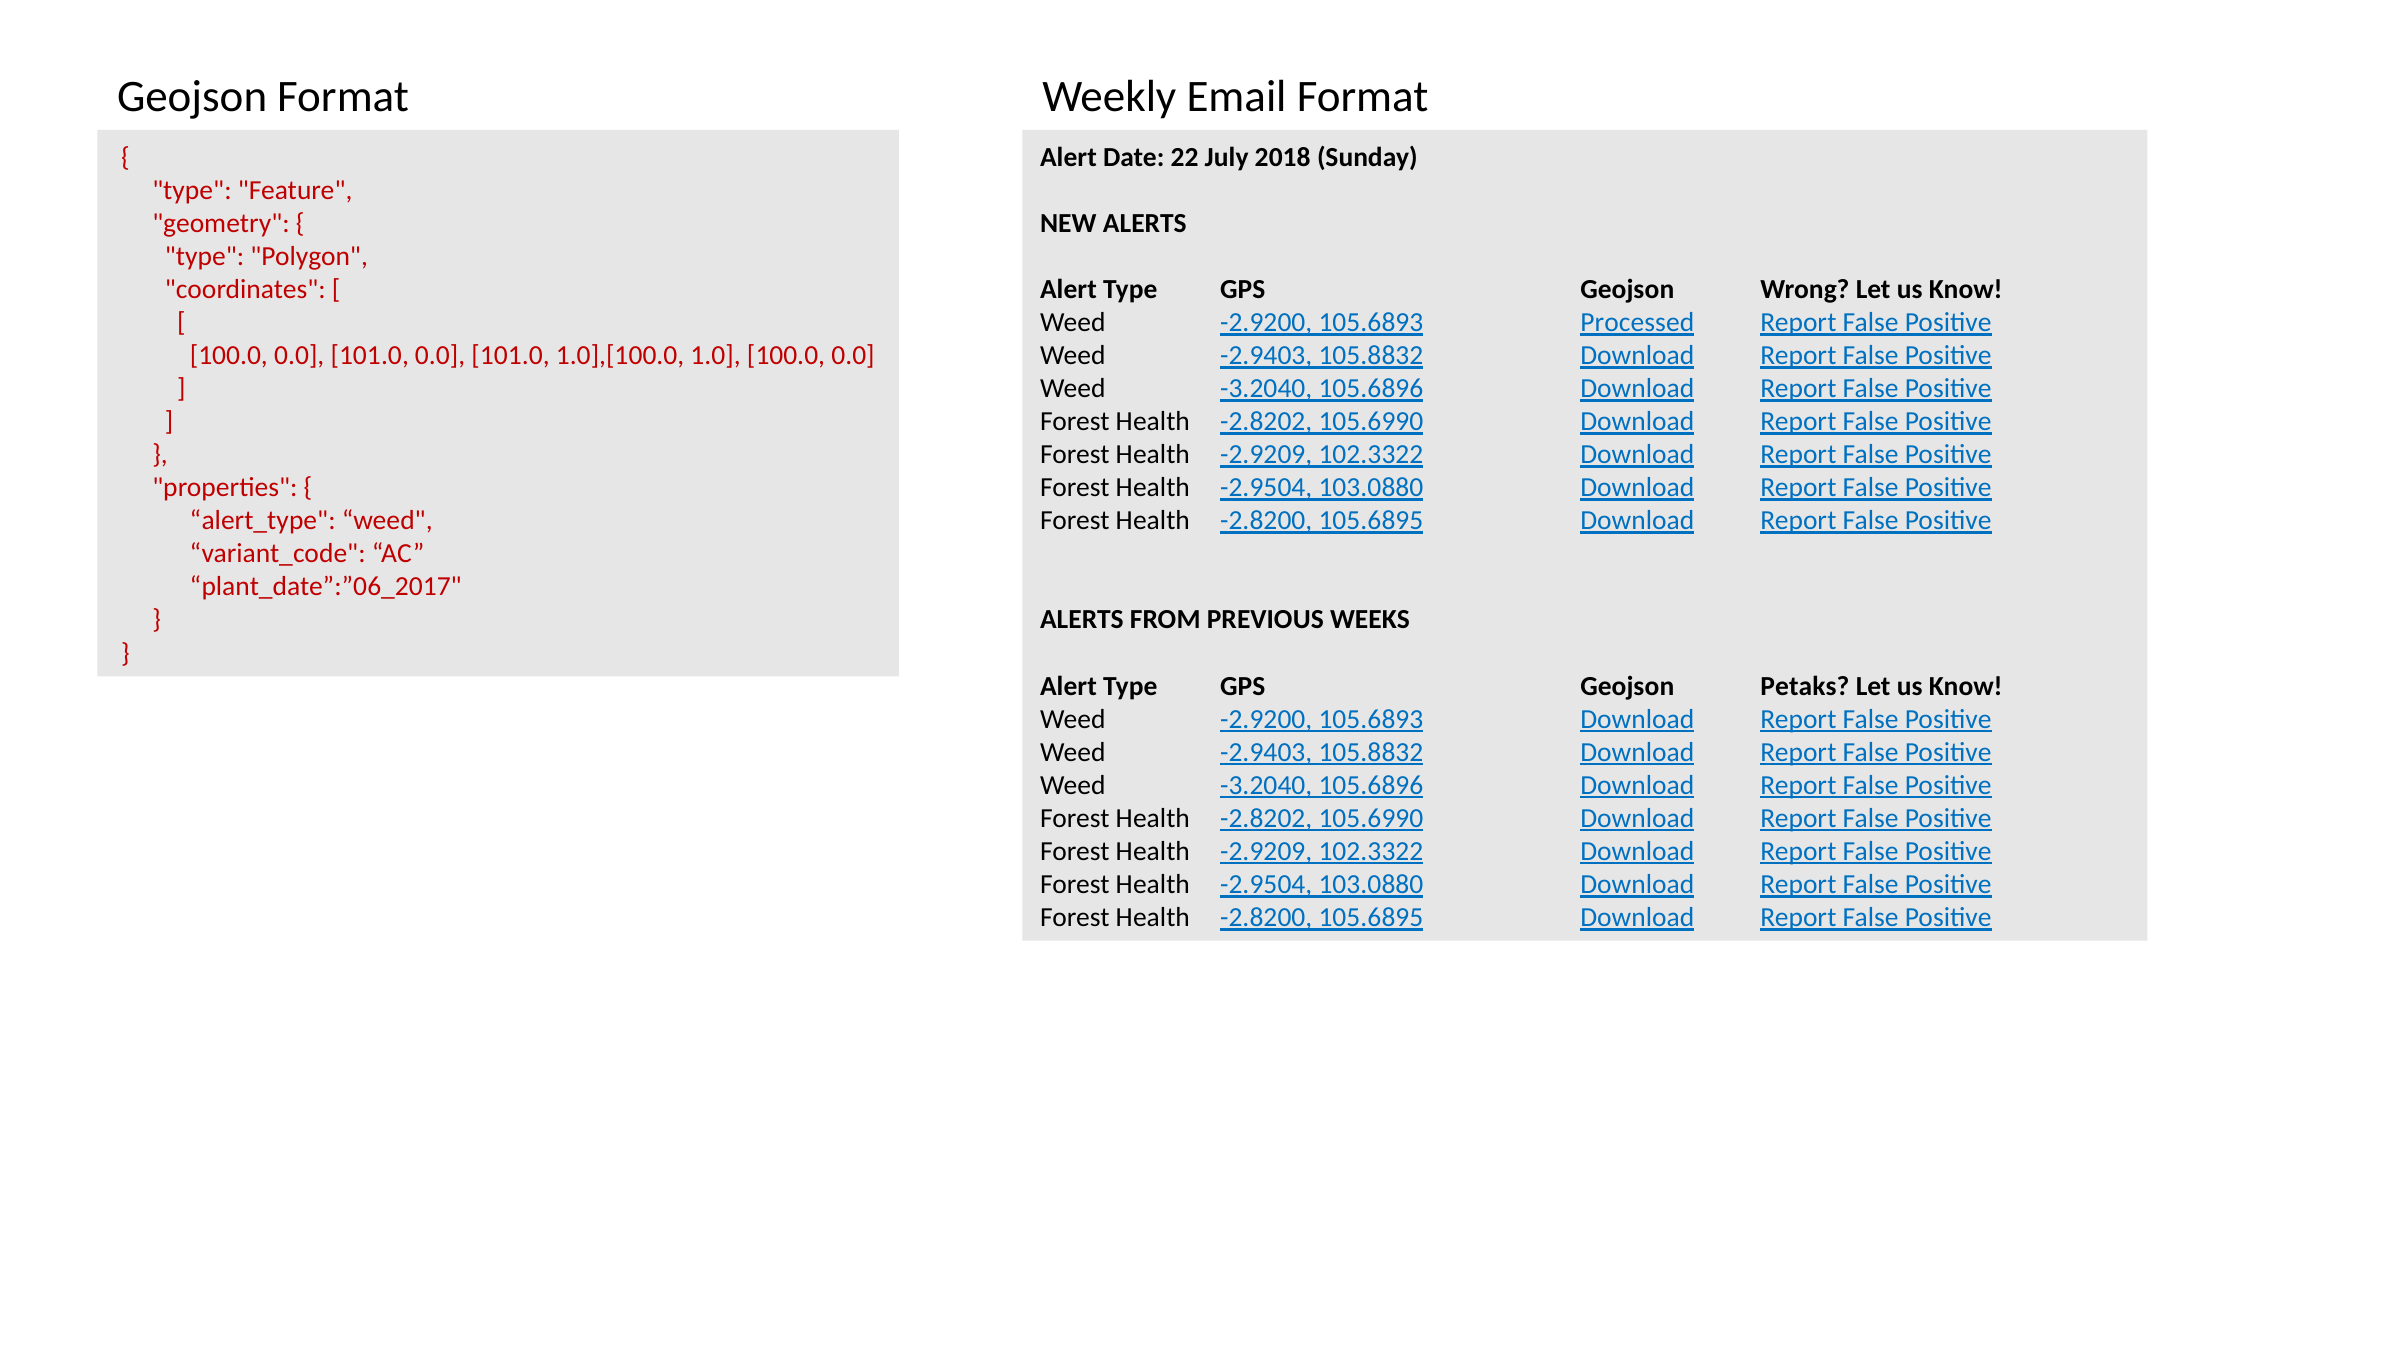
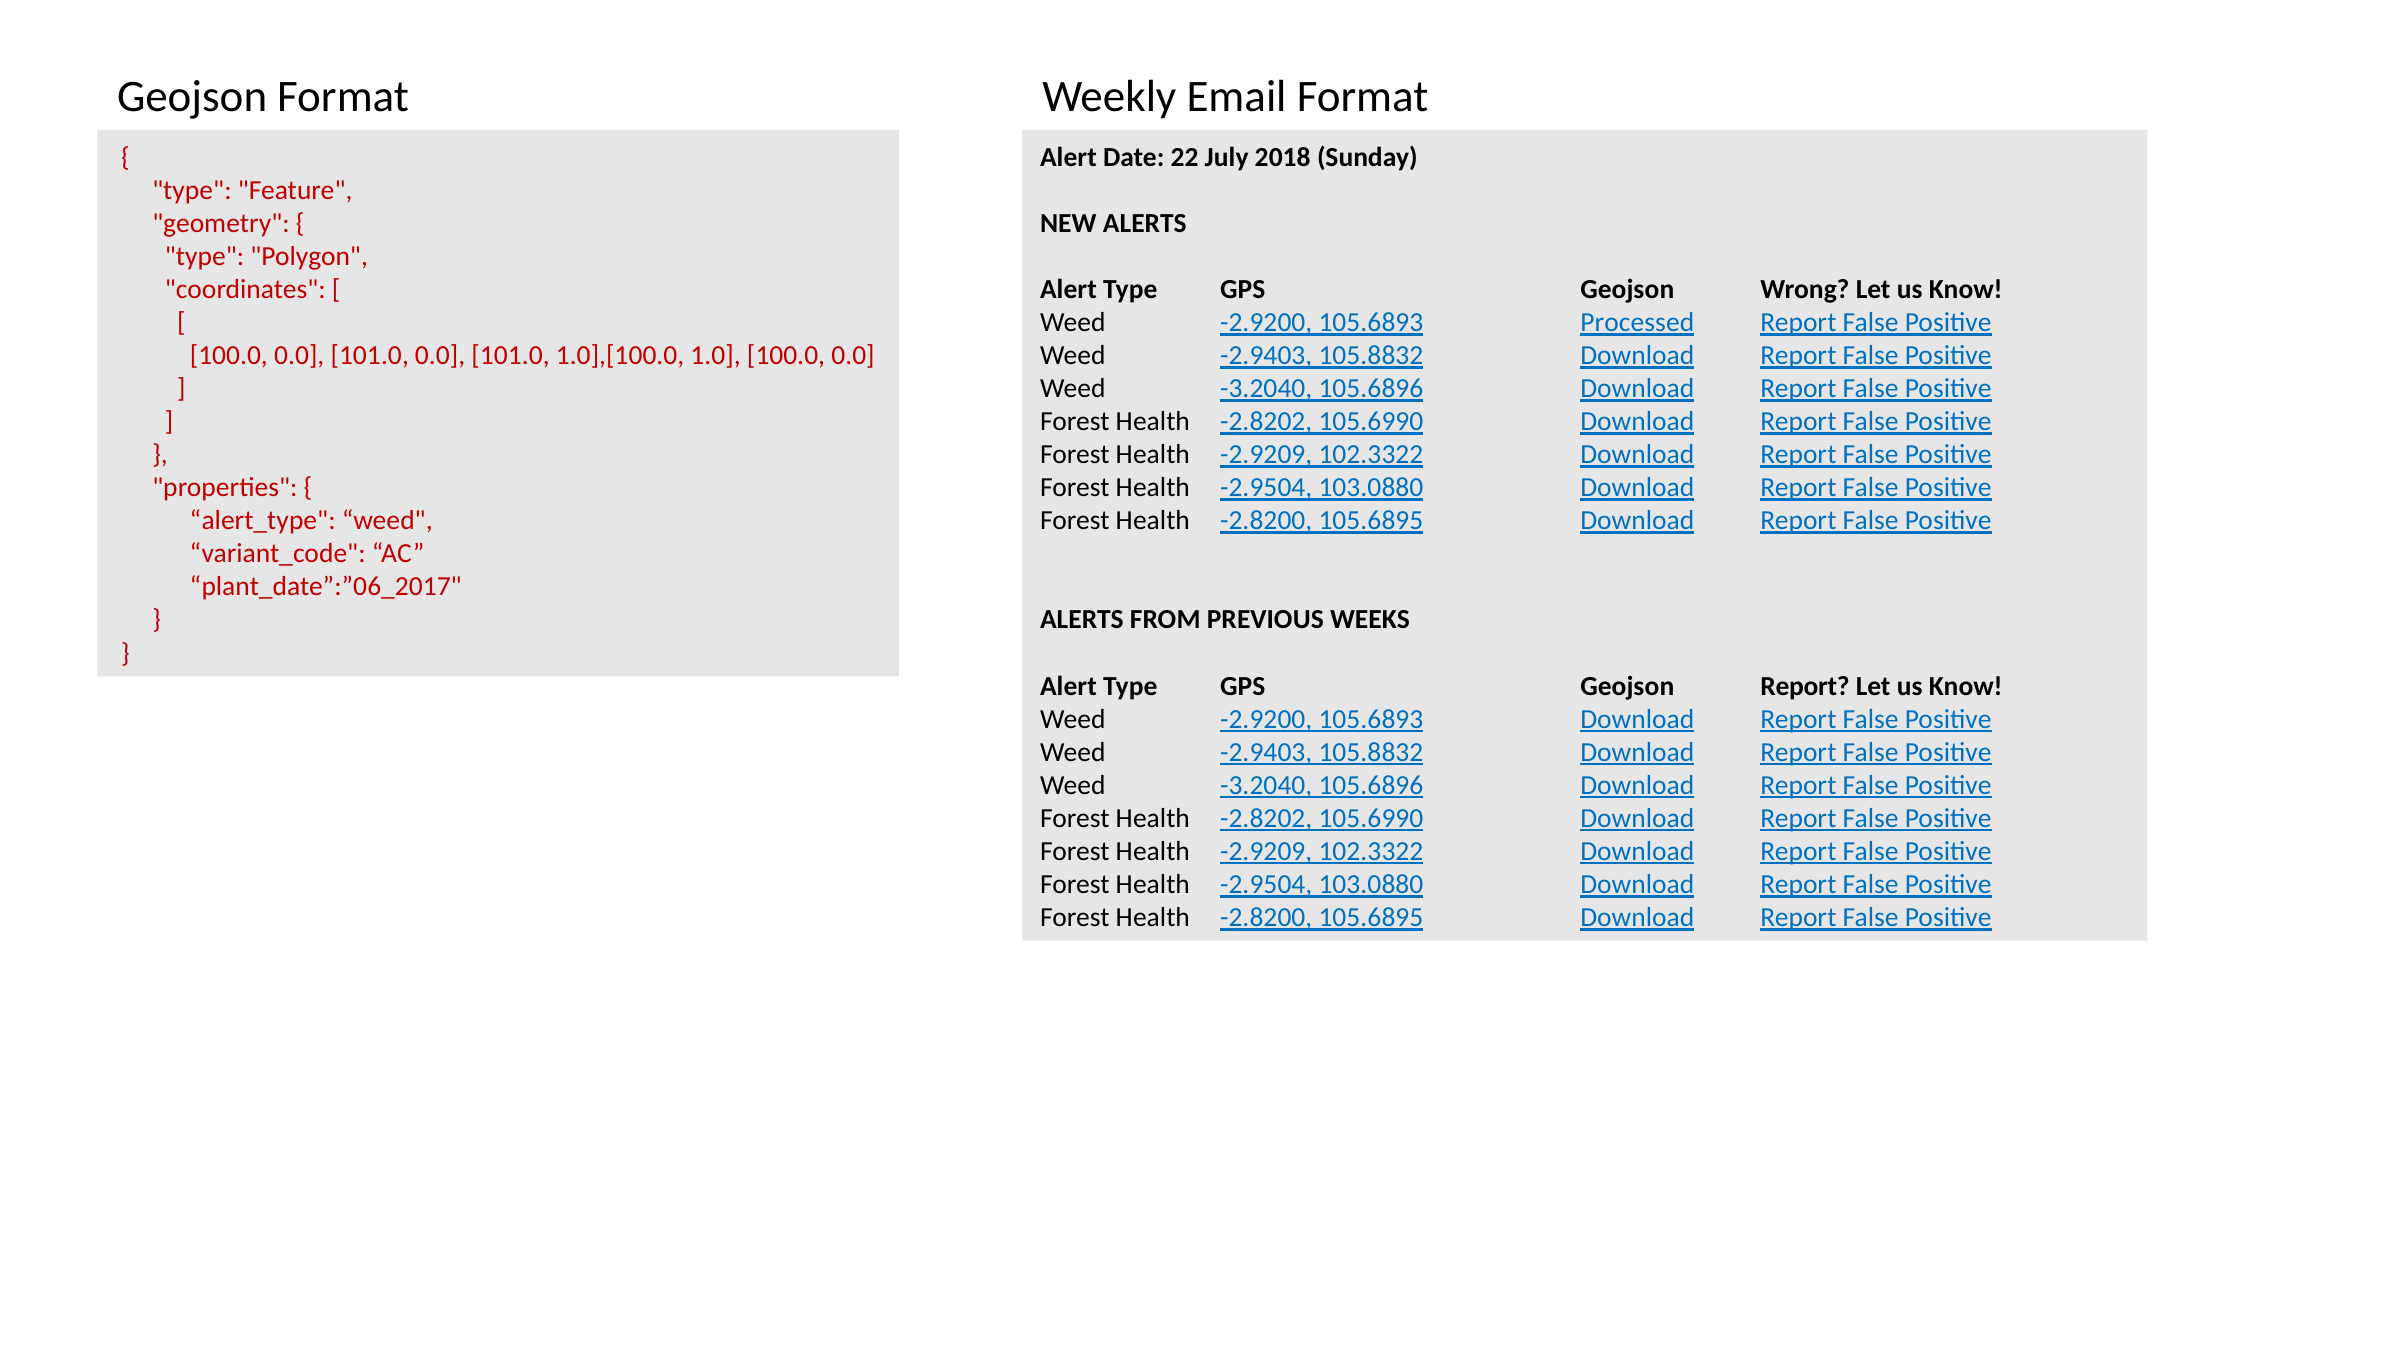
Geojson Petaks: Petaks -> Report (1805, 686)
